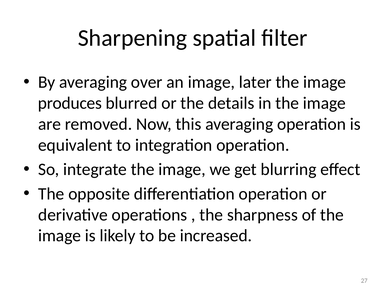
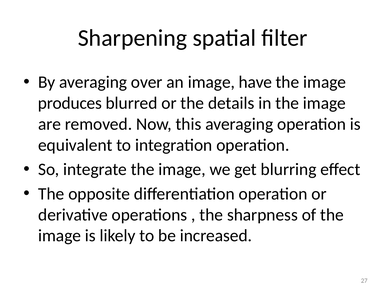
later: later -> have (255, 82)
